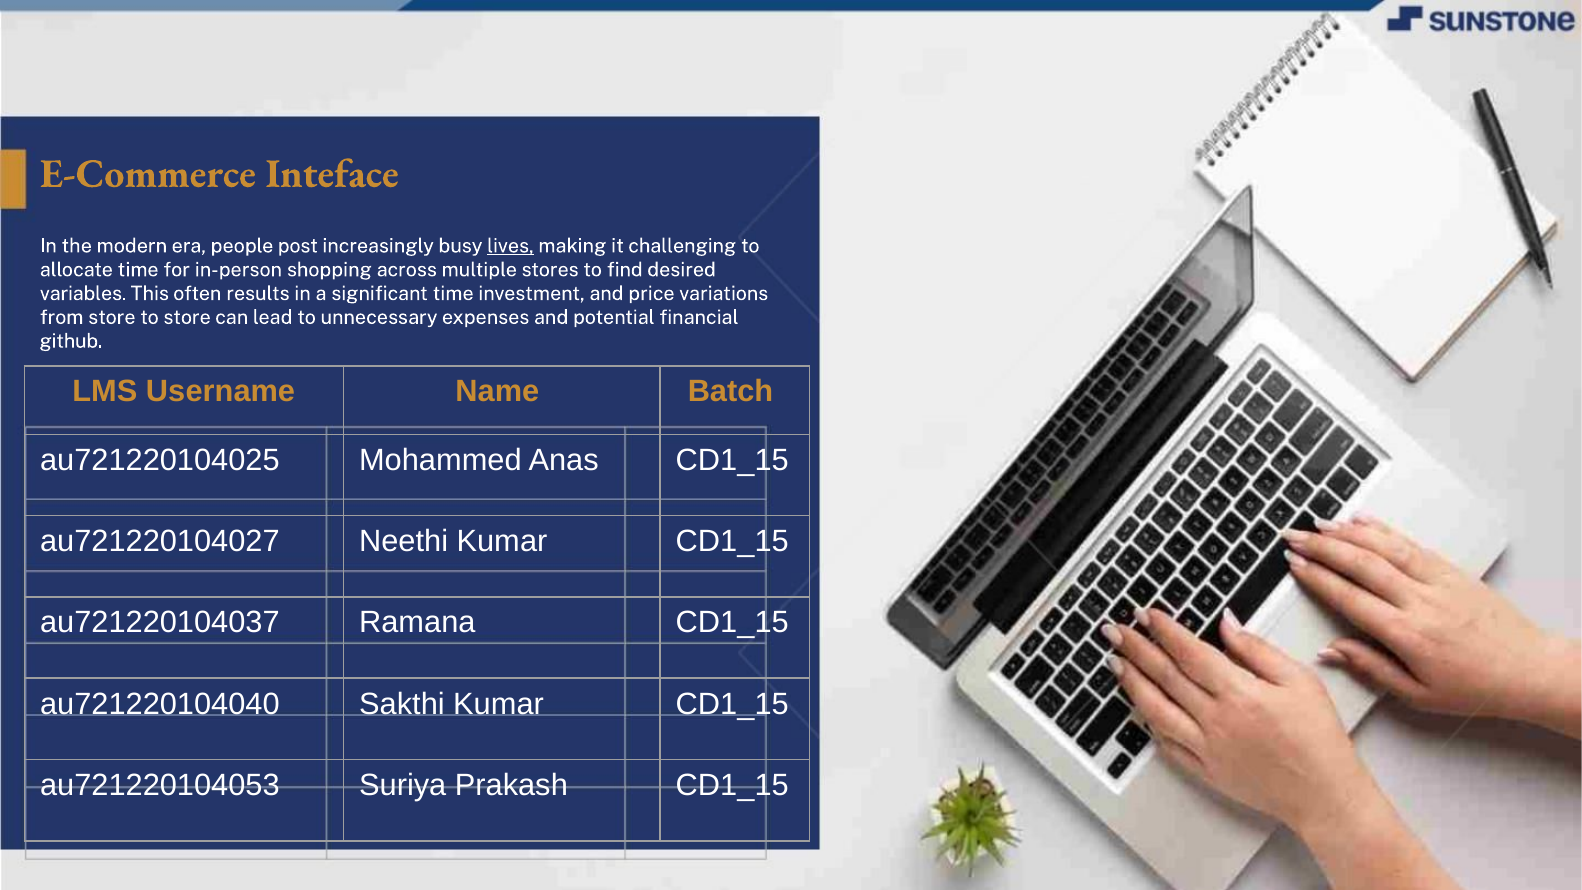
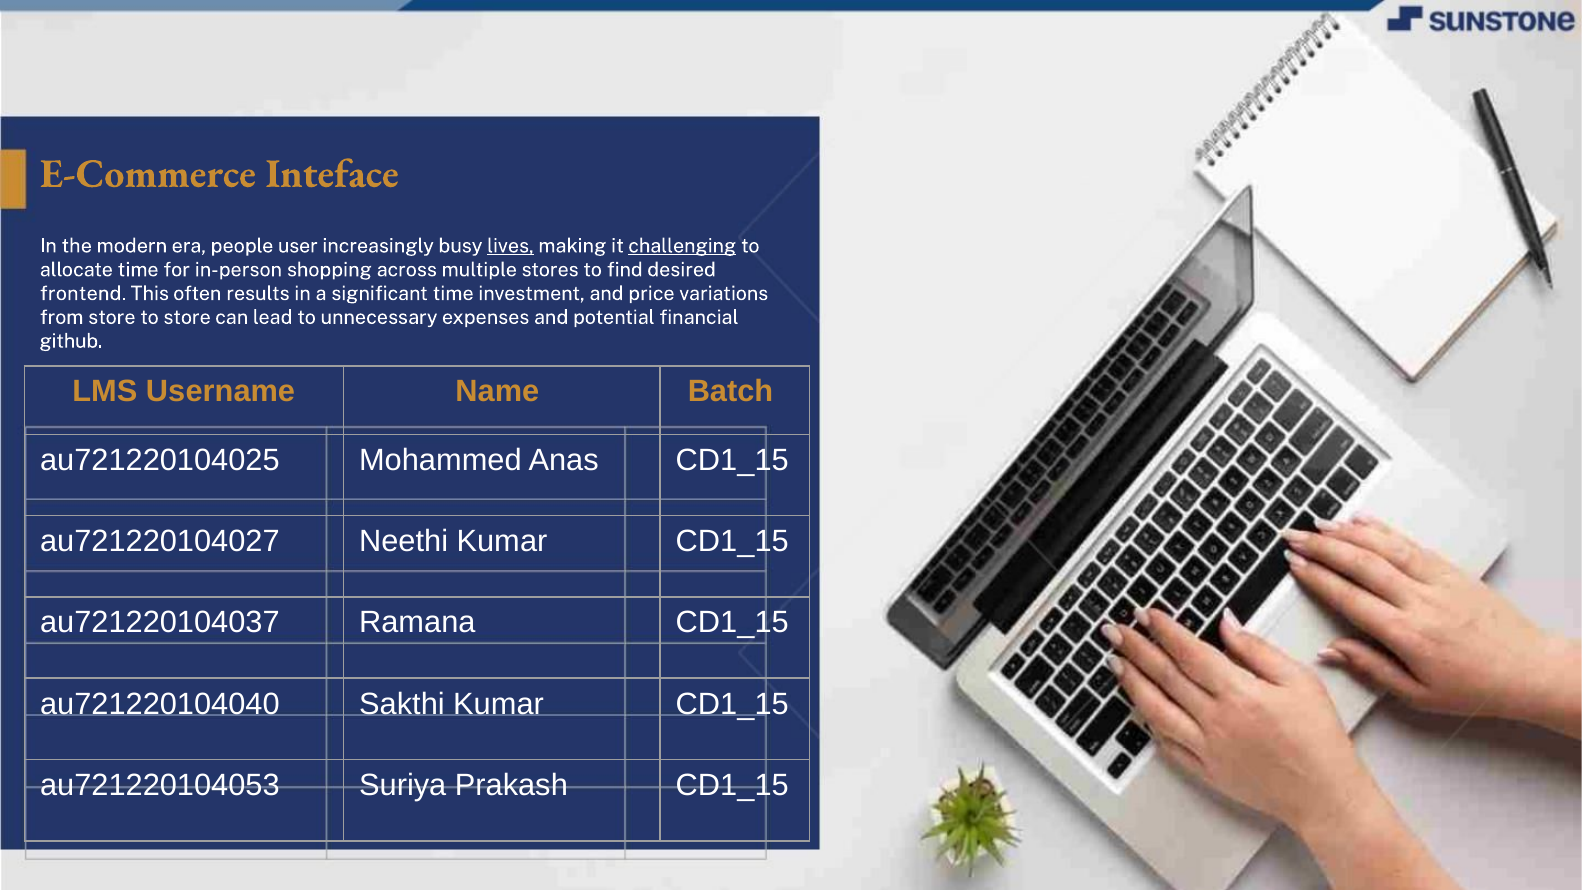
post: post -> user (298, 246)
challenging underline: none -> present (682, 246)
variables: variables -> frontend (83, 293)
